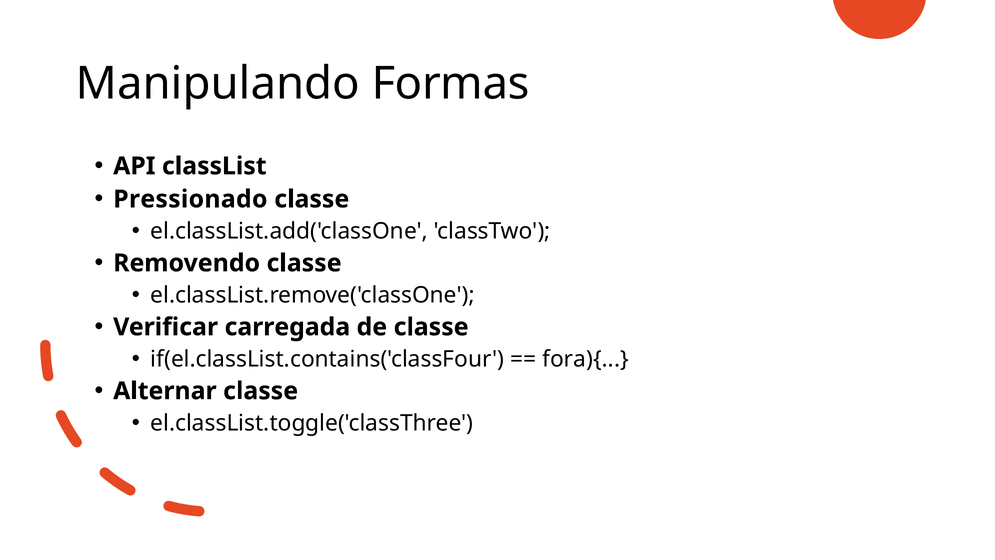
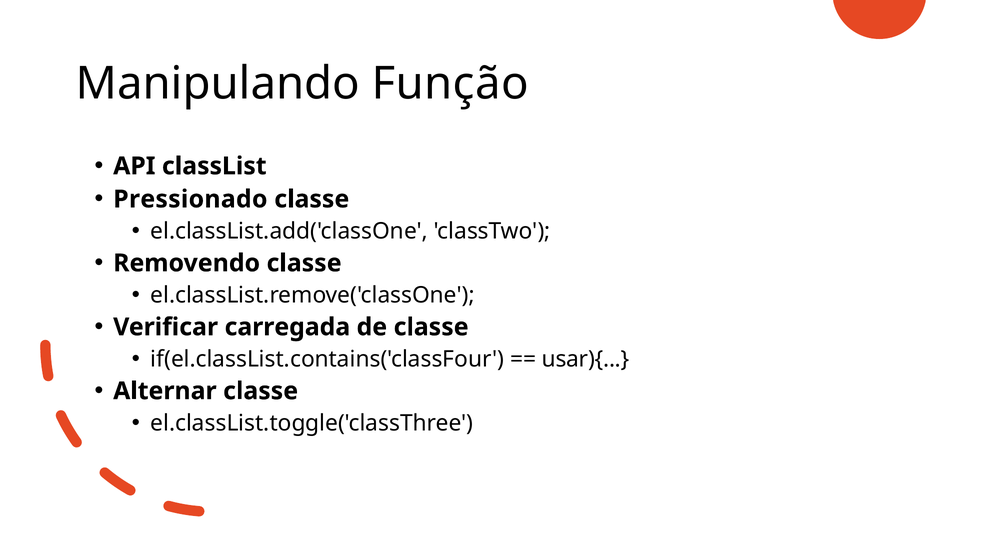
Formas: Formas -> Função (450, 84)
fora){: fora){ -> usar){ (586, 359)
